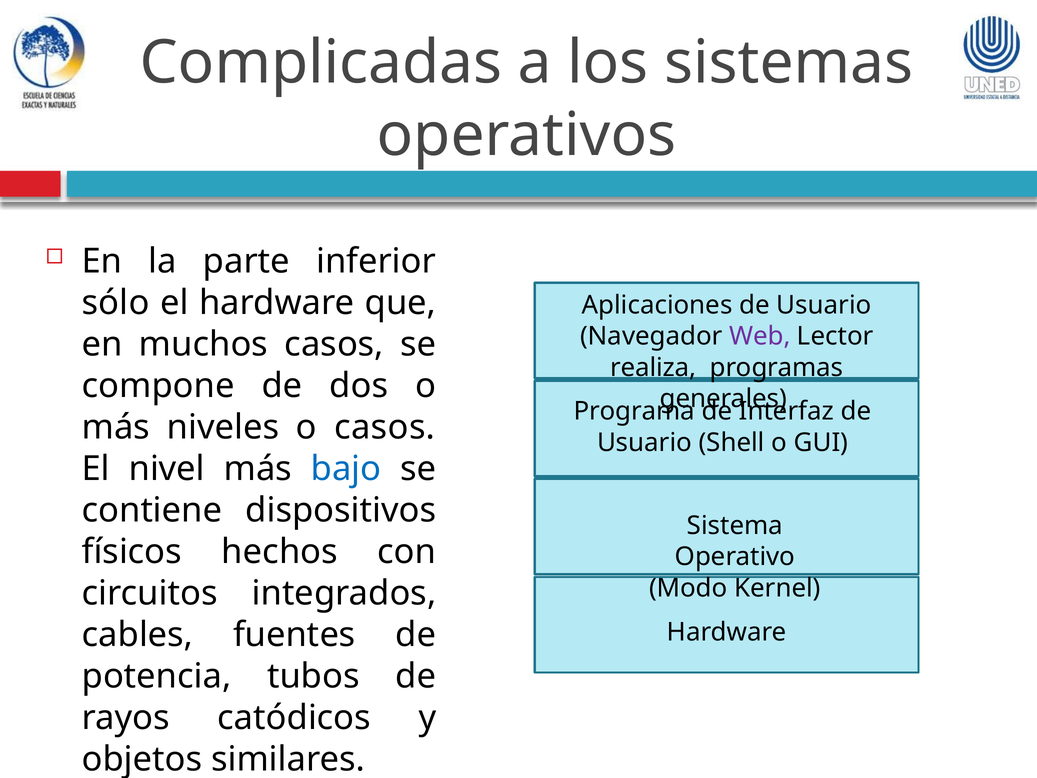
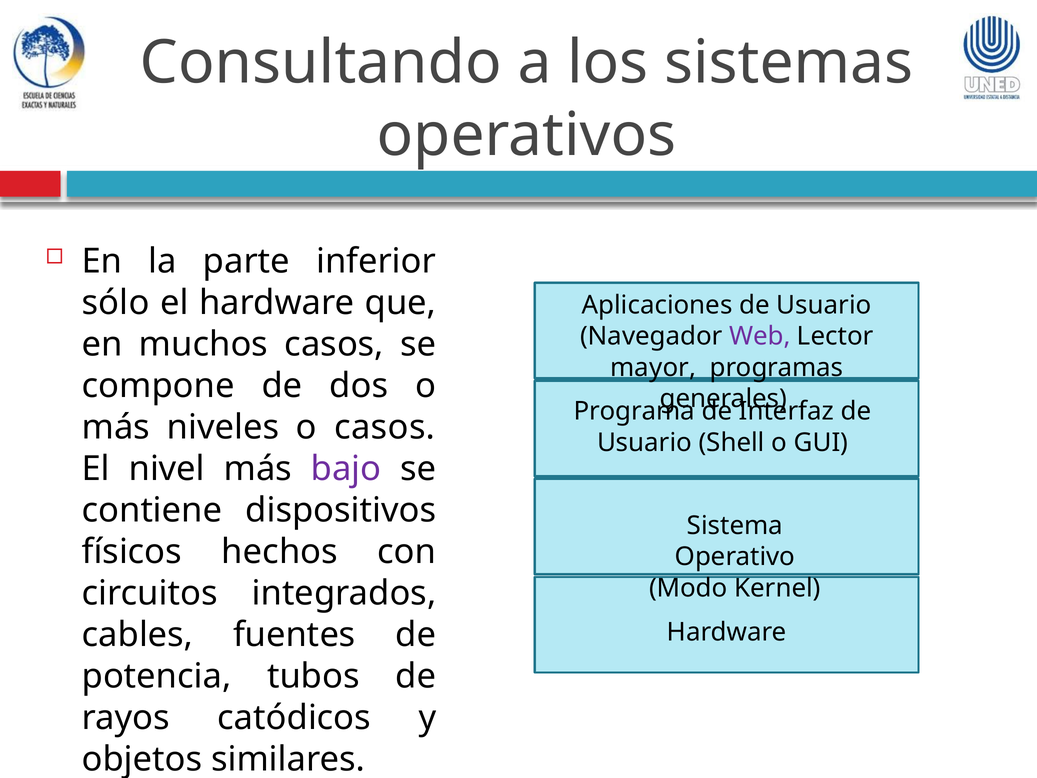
Complicadas: Complicadas -> Consultando (321, 63)
realiza: realiza -> mayor (653, 367)
bajo colour: blue -> purple (346, 469)
